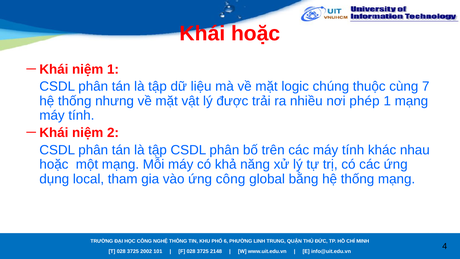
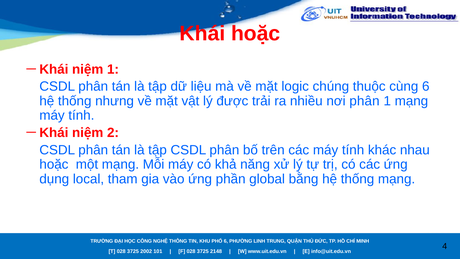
cùng 7: 7 -> 6 (426, 86)
nơi phép: phép -> phân (364, 101)
ứng công: công -> phần (231, 179)
